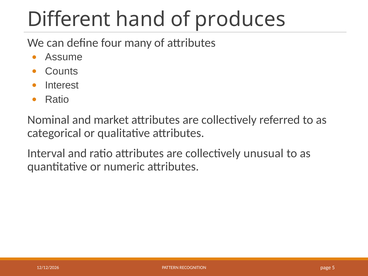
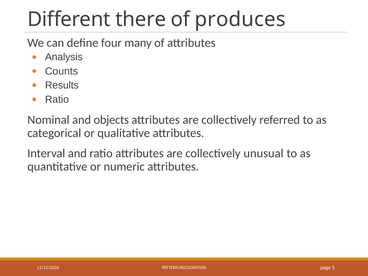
hand: hand -> there (141, 19)
Assume: Assume -> Analysis (64, 57)
Interest: Interest -> Results (62, 85)
market: market -> objects (111, 120)
